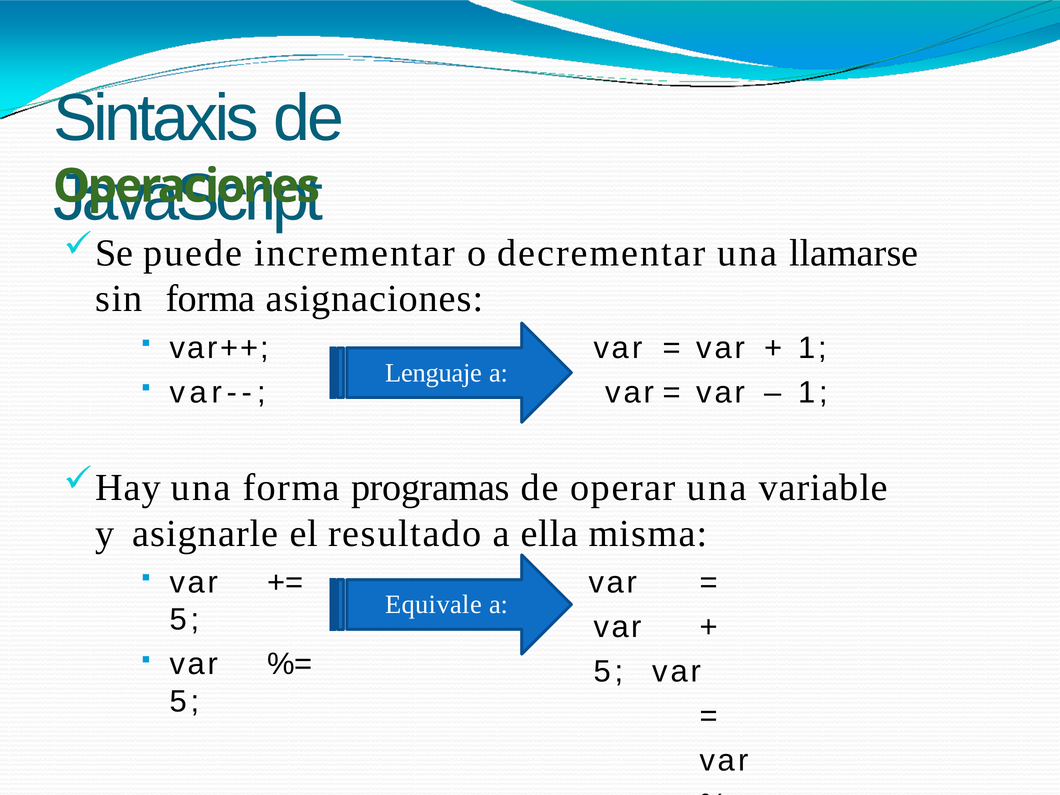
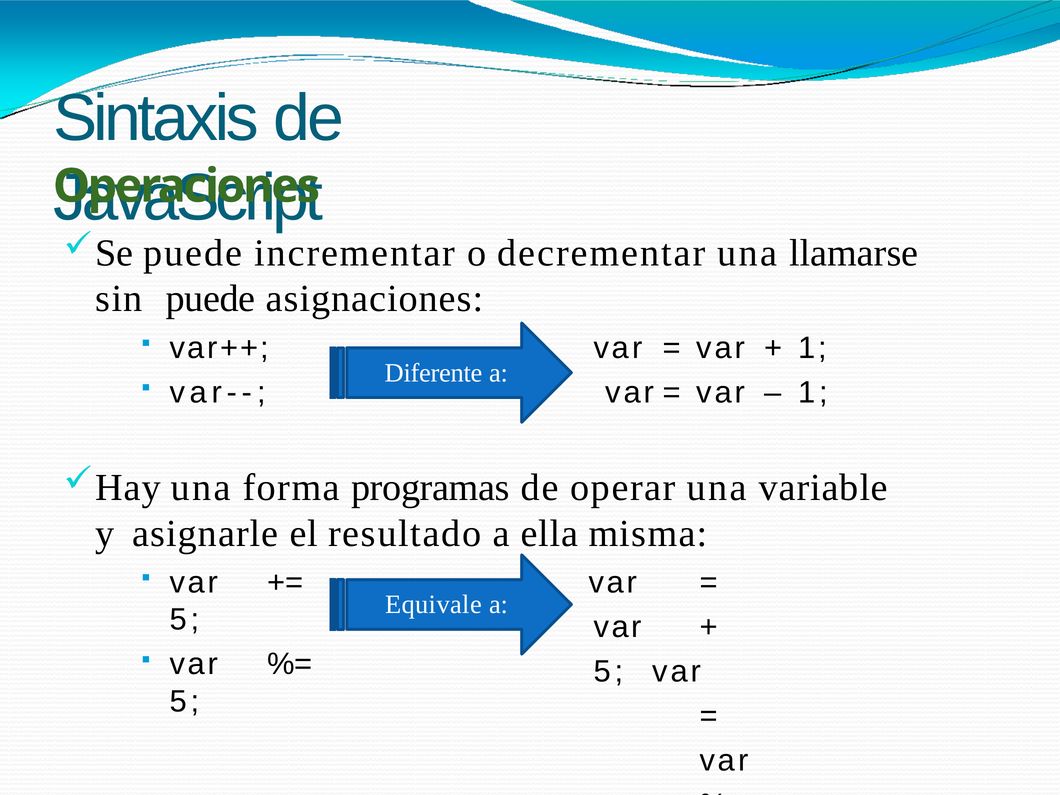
sin forma: forma -> puede (210, 299)
Lenguaje: Lenguaje -> Diferente (434, 373)
